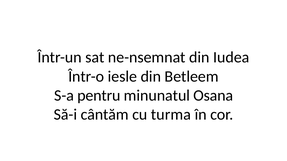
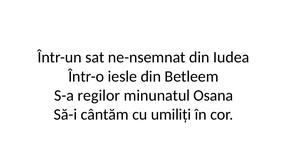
pentru: pentru -> regilor (99, 96)
turma: turma -> umiliți (171, 115)
